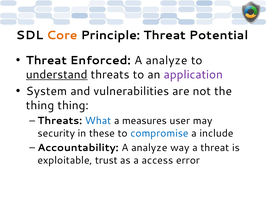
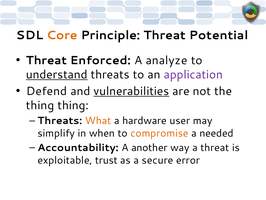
System: System -> Defend (47, 91)
vulnerabilities underline: none -> present (131, 91)
What colour: blue -> orange (98, 120)
measures: measures -> hardware (144, 120)
security: security -> simplify (56, 133)
these: these -> when (102, 133)
compromise colour: blue -> orange (160, 133)
include: include -> needed (216, 133)
analyze: analyze -> another (149, 147)
access: access -> secure (157, 160)
